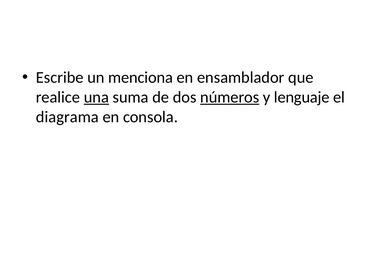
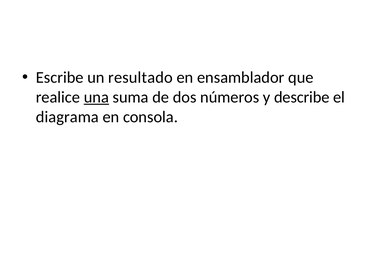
menciona: menciona -> resultado (140, 77)
números underline: present -> none (230, 97)
lenguaje: lenguaje -> describe (302, 97)
